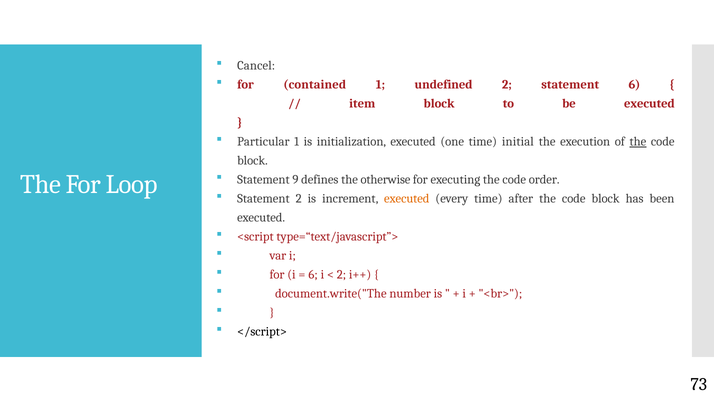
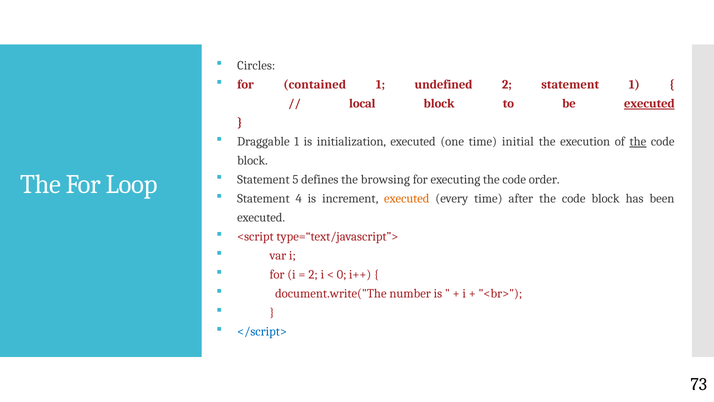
Cancel: Cancel -> Circles (256, 66)
statement 6: 6 -> 1 (634, 85)
item: item -> local (362, 103)
executed underline: none -> present (649, 103)
Particular: Particular -> Draggable (263, 141)
9: 9 -> 5 (295, 179)
otherwise: otherwise -> browsing (385, 179)
Statement 2: 2 -> 4 (299, 198)
6: 6 -> 2 (313, 274)
2: 2 -> 0 (342, 274)
</script> colour: black -> blue (262, 331)
